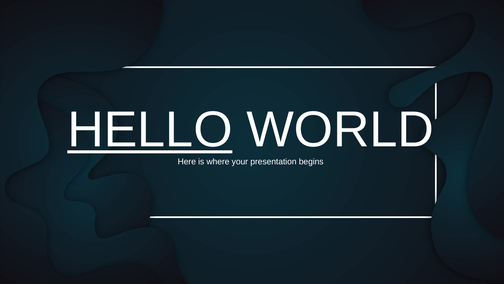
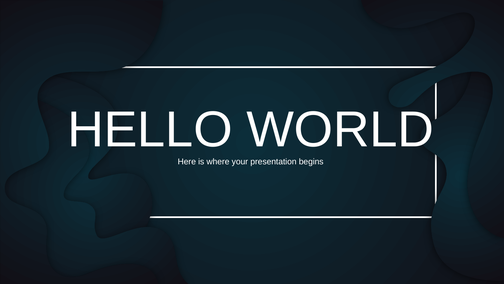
HELLO underline: present -> none (150, 130)
